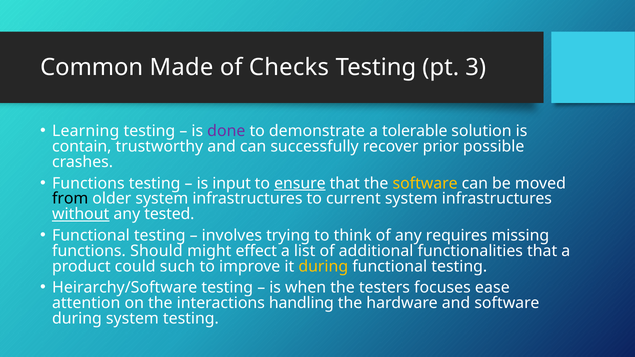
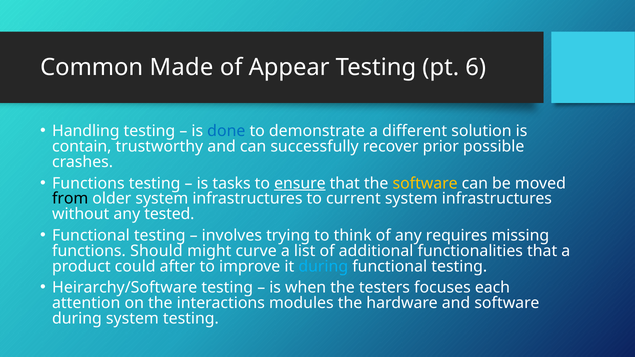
Checks: Checks -> Appear (289, 67)
3: 3 -> 6 (476, 67)
Learning: Learning -> Handling (86, 131)
done colour: purple -> blue (226, 131)
tolerable: tolerable -> different (415, 131)
input: input -> tasks (232, 183)
without underline: present -> none (81, 214)
effect: effect -> curve (256, 251)
such: such -> after (178, 267)
during colour: yellow -> light blue (323, 267)
ease: ease -> each (492, 288)
handling: handling -> modules (301, 303)
